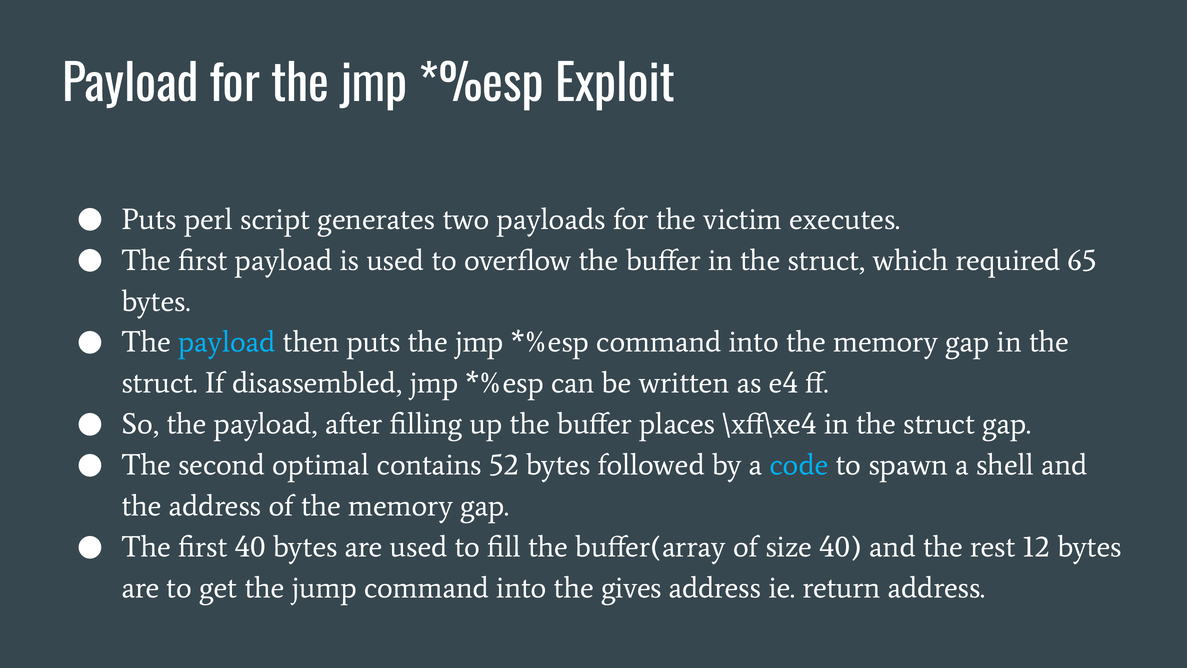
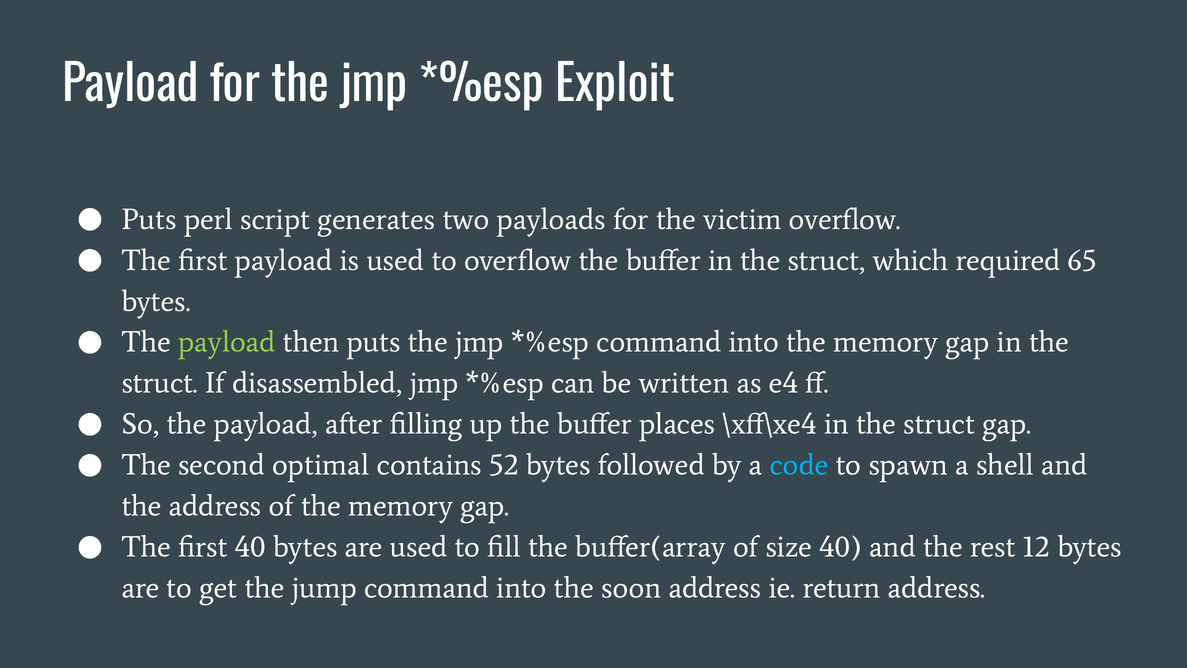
victim executes: executes -> overflow (845, 219)
payload colour: light blue -> light green (227, 342)
gives: gives -> soon (631, 588)
